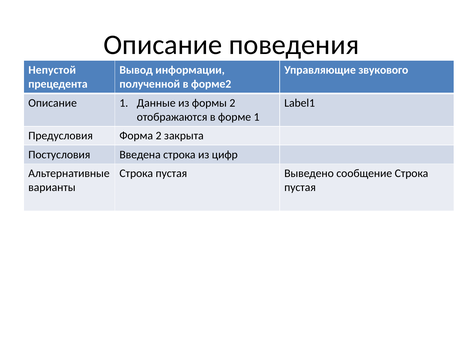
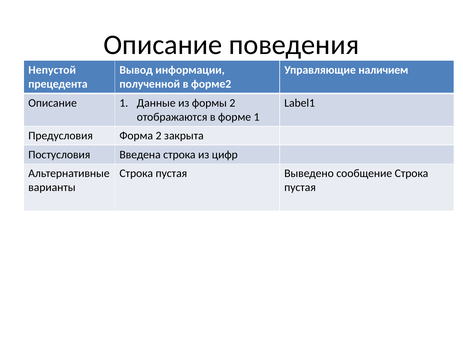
звукового: звукового -> наличием (383, 70)
